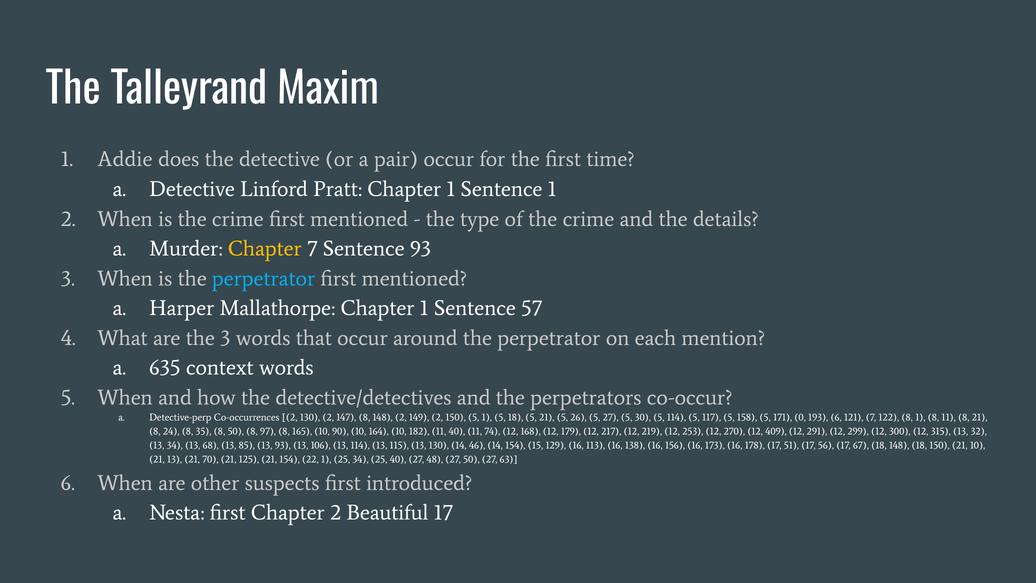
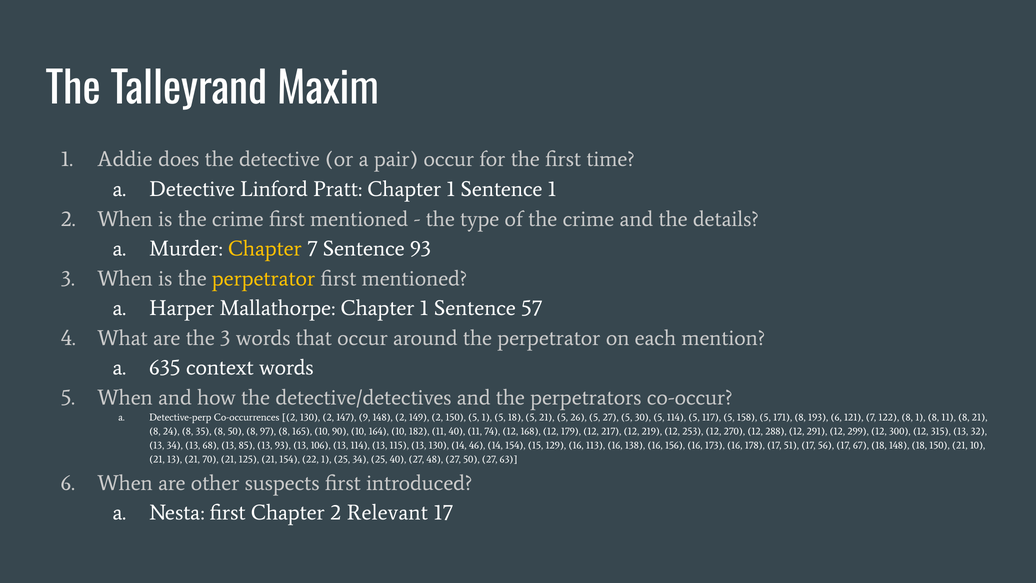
perpetrator colour: light blue -> yellow (264, 278)
147 8: 8 -> 9 (364, 417)
171 0: 0 -> 8 (800, 417)
409: 409 -> 288 (776, 431)
Beautiful: Beautiful -> Relevant (387, 512)
